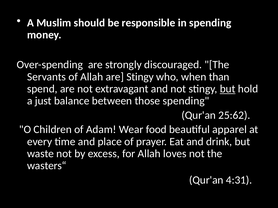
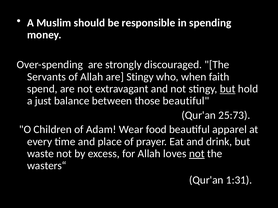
than: than -> faith (219, 77)
those spending: spending -> beautiful (186, 101)
25:62: 25:62 -> 25:73 (234, 115)
not underline: none -> present (197, 154)
4:31: 4:31 -> 1:31 (239, 180)
